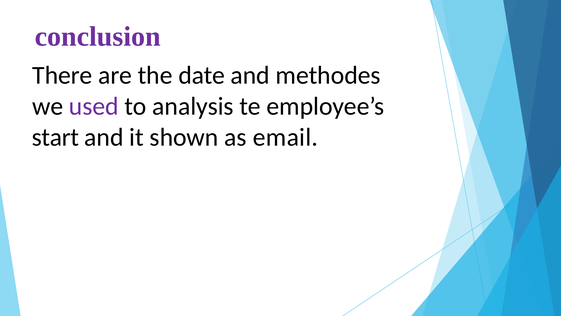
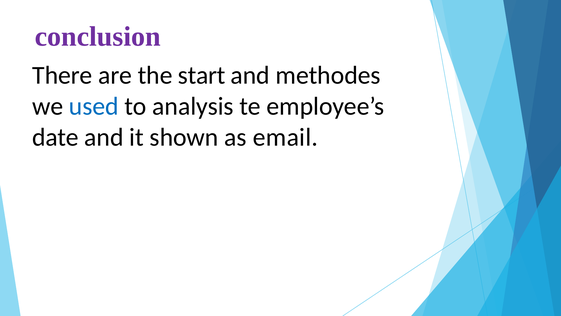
date: date -> start (202, 75)
used colour: purple -> blue (94, 106)
start: start -> date (55, 137)
